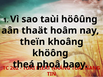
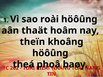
taùi: taùi -> roài (50, 19)
khöông: khöông -> höôûng (50, 53)
